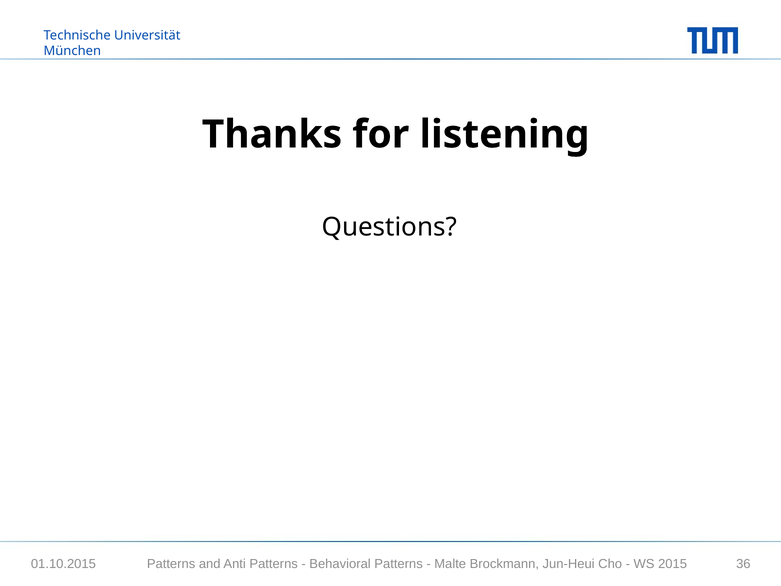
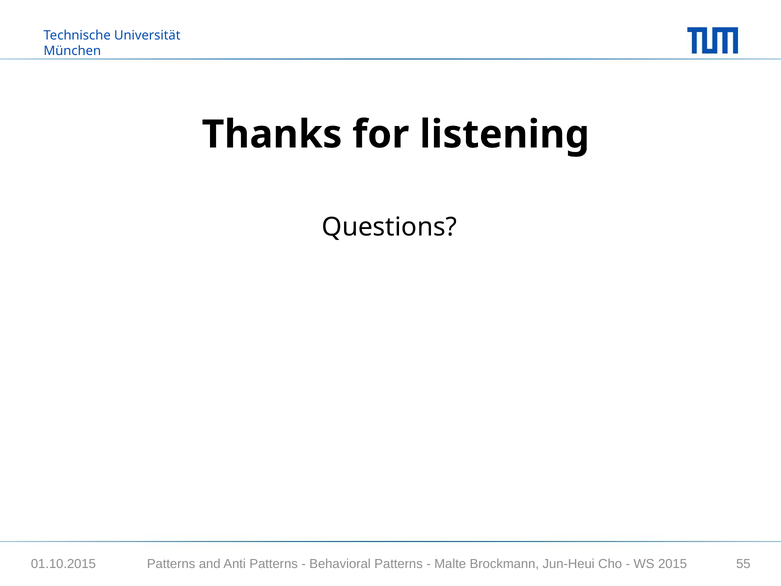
36: 36 -> 55 (743, 564)
